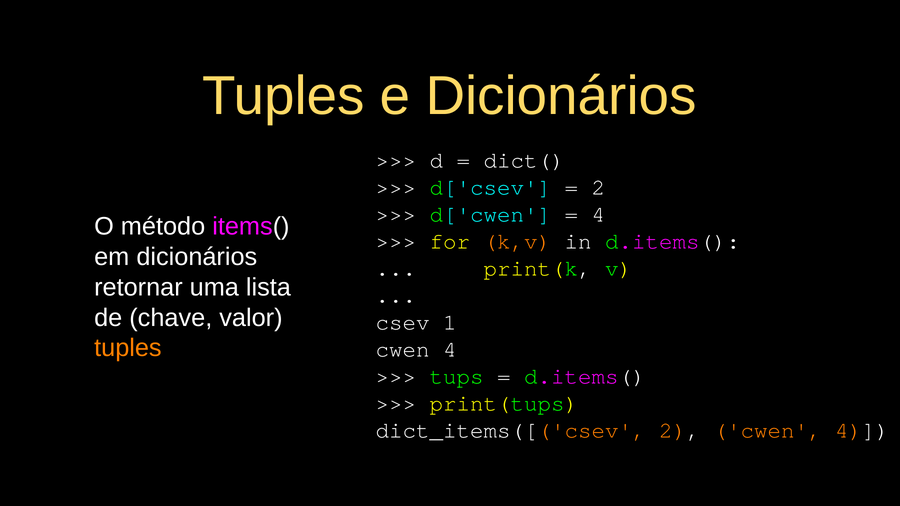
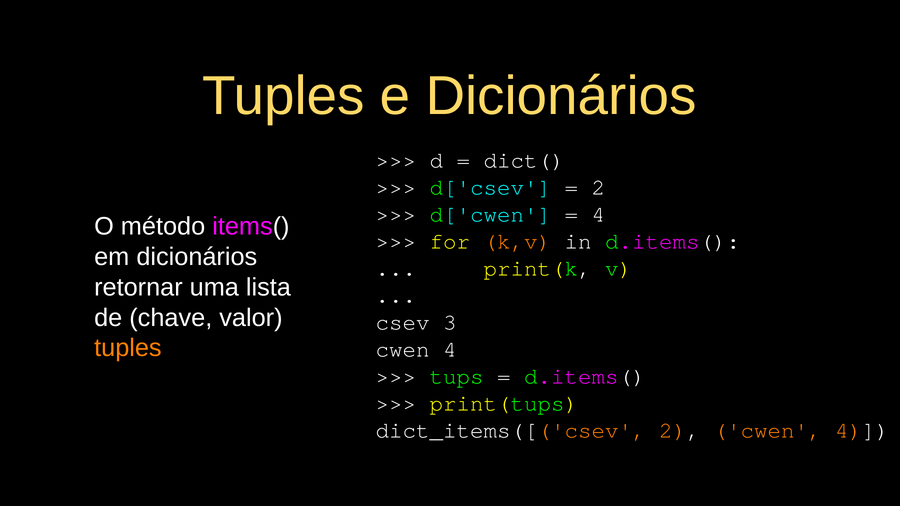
1: 1 -> 3 (450, 322)
